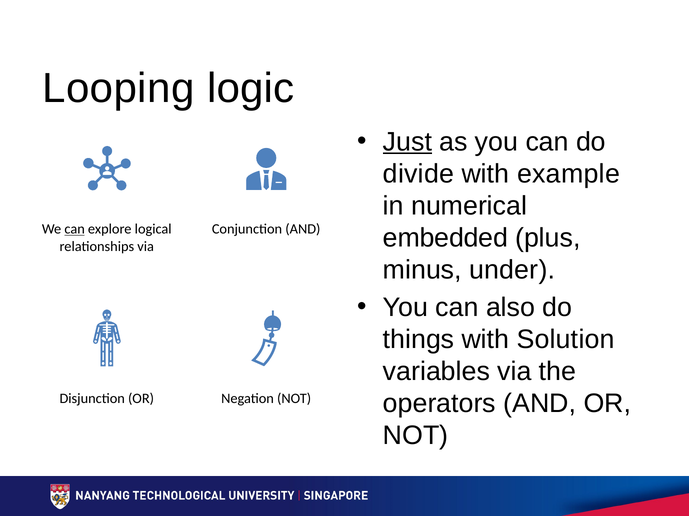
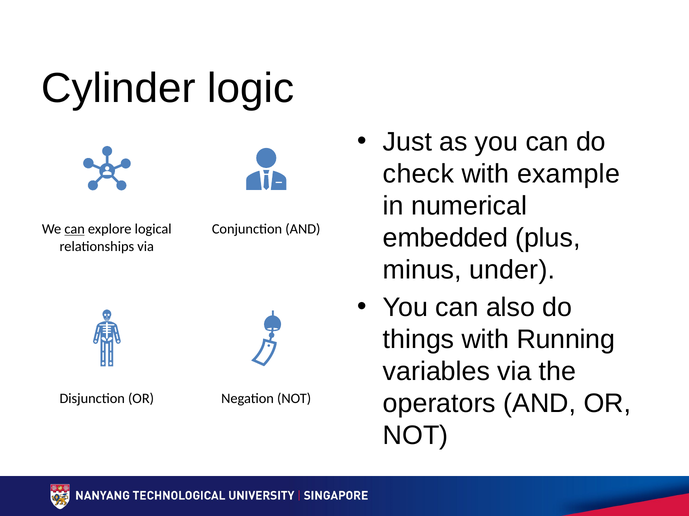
Looping: Looping -> Cylinder (119, 88)
Just underline: present -> none (407, 142)
divide: divide -> check (419, 174)
Solution: Solution -> Running (566, 340)
